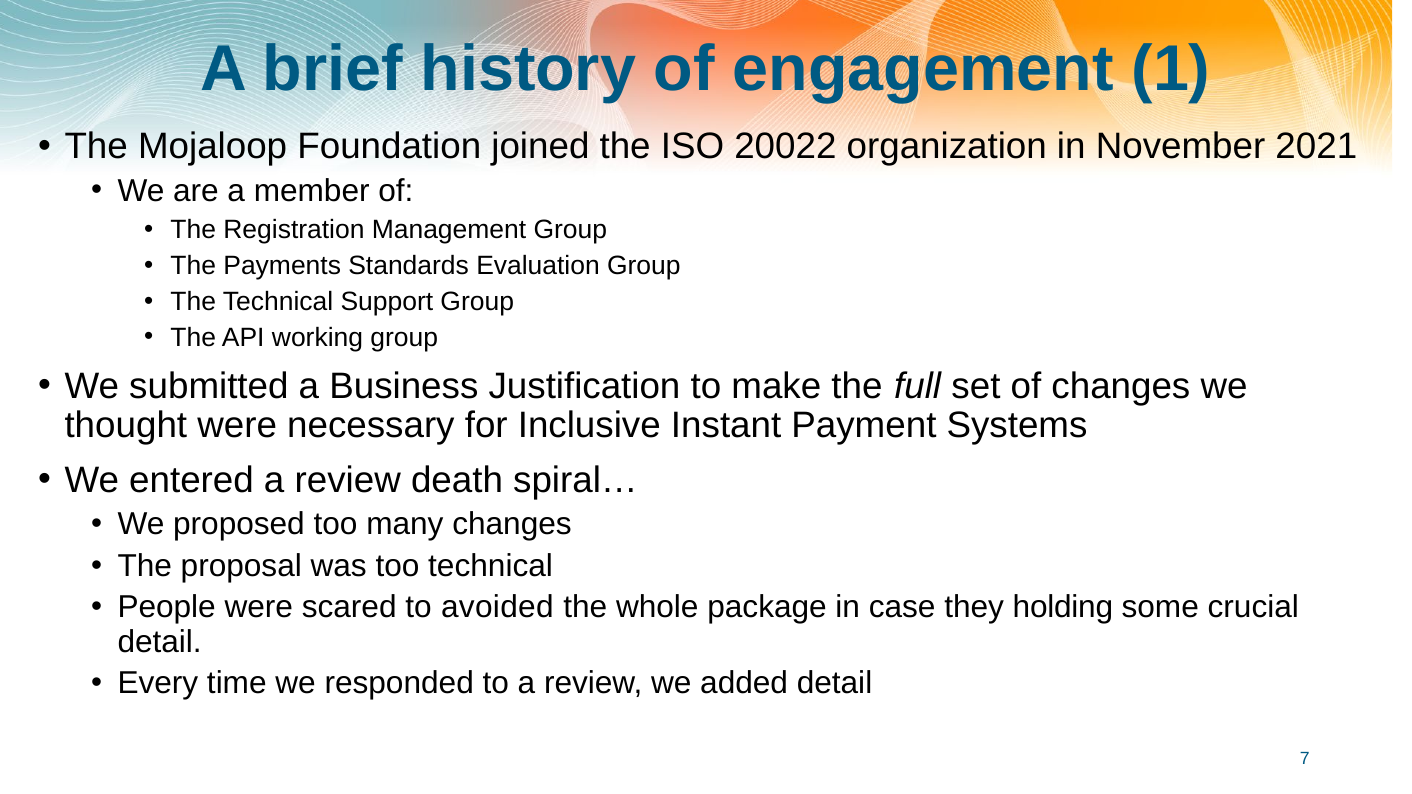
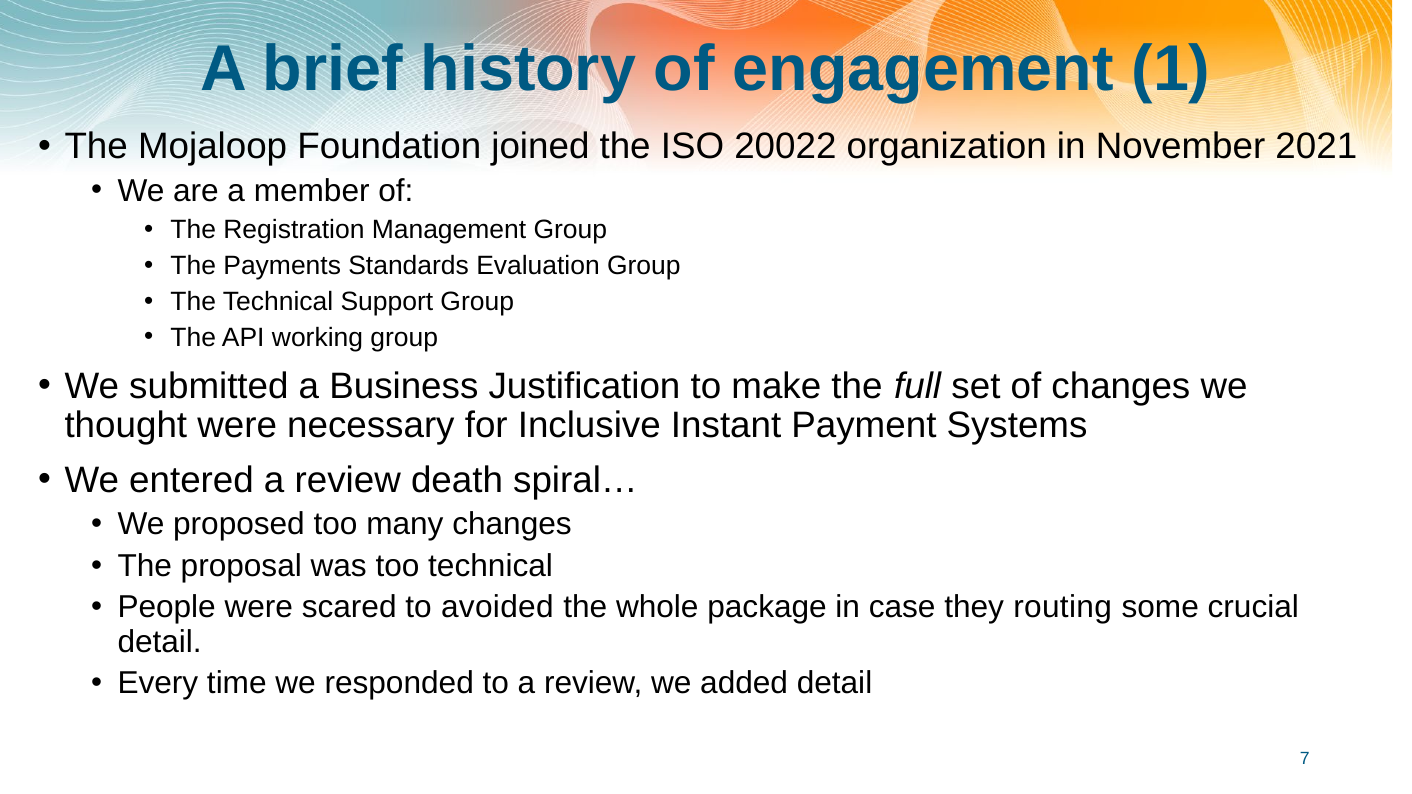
holding: holding -> routing (1063, 608)
